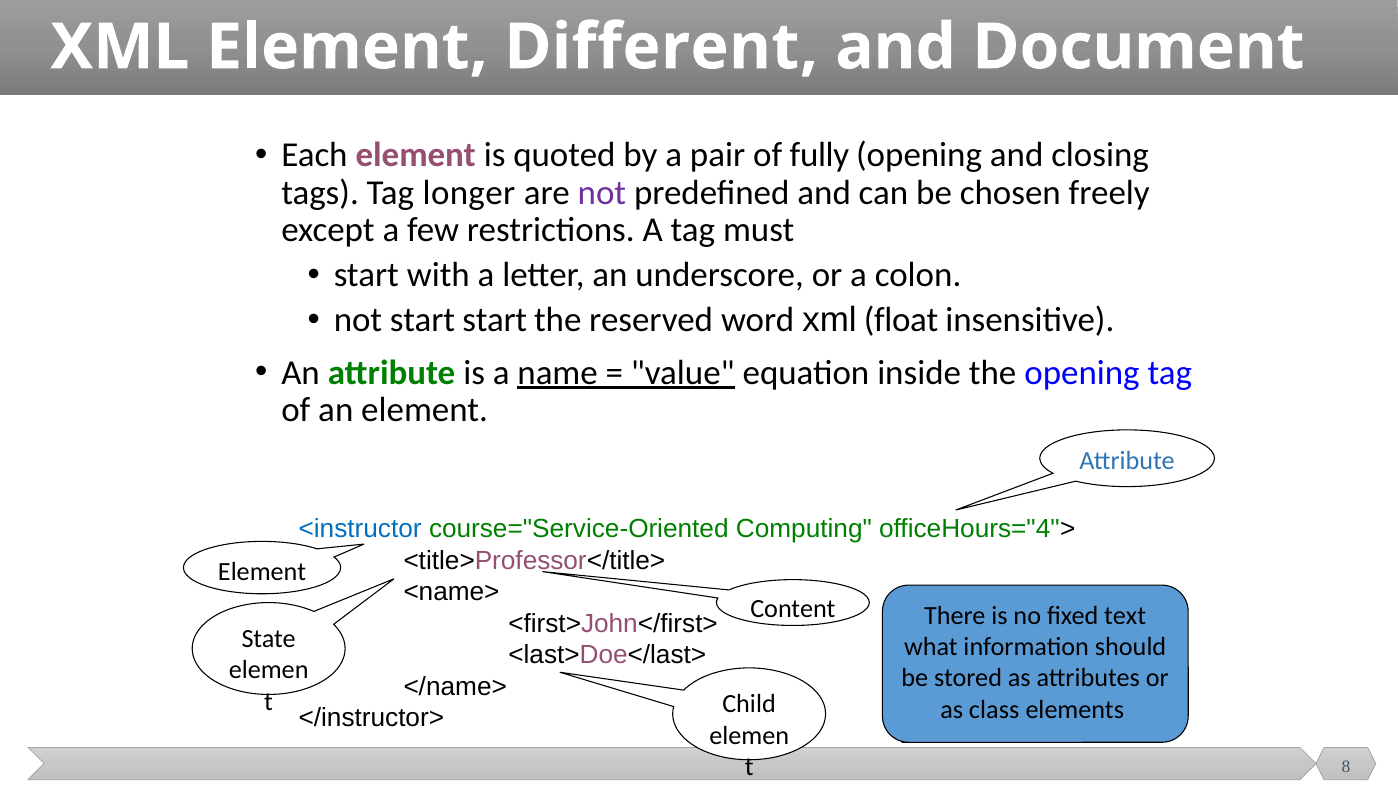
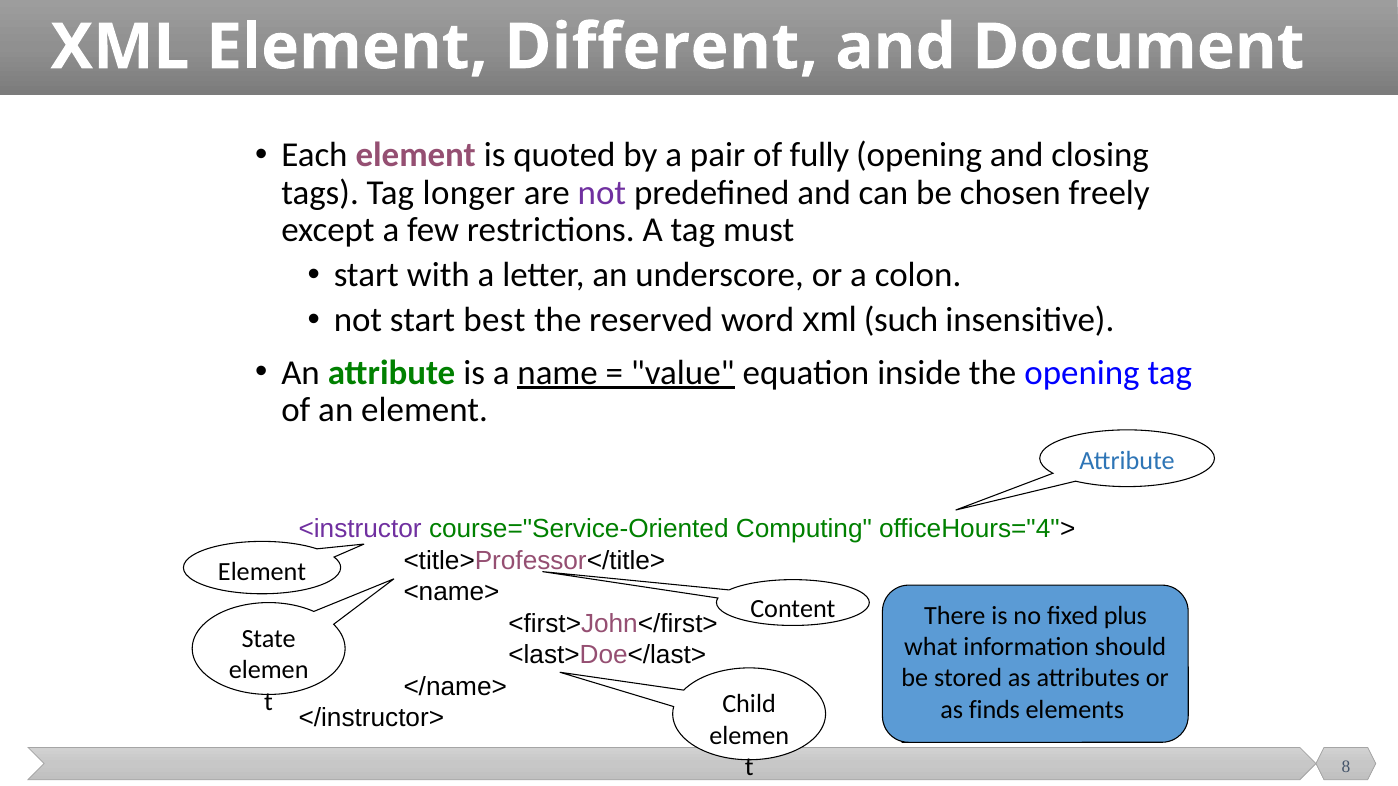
start start: start -> best (494, 320)
float: float -> such (901, 320)
<instructor colour: blue -> purple (360, 529)
text: text -> plus (1125, 616)
class: class -> finds (994, 710)
